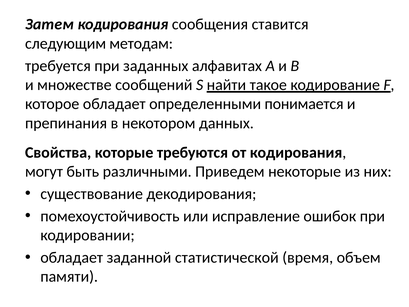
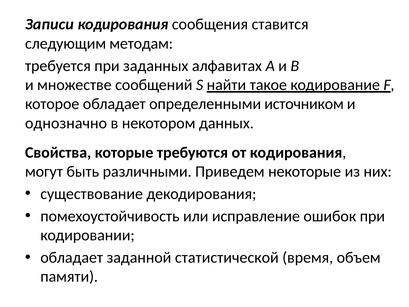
Затем: Затем -> Записи (49, 24)
понимается: понимается -> источником (304, 104)
препинания: препинания -> однозначно (66, 123)
